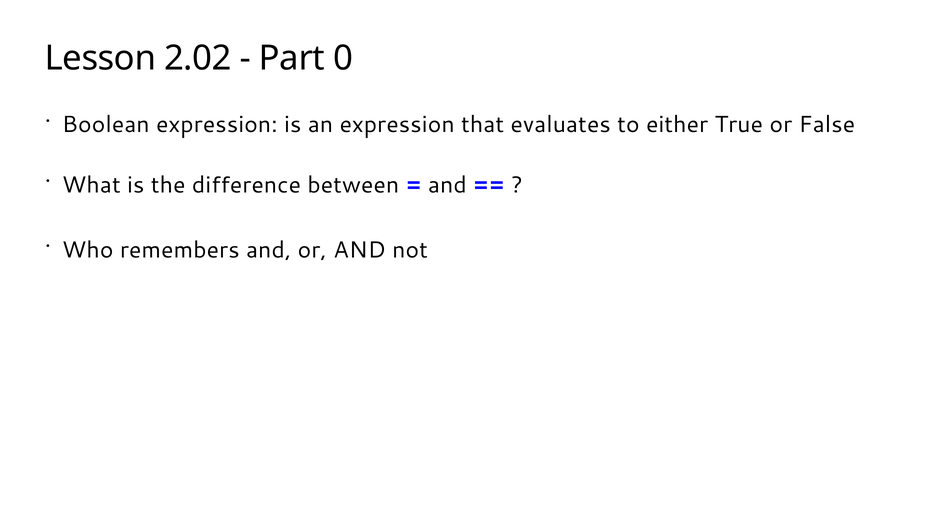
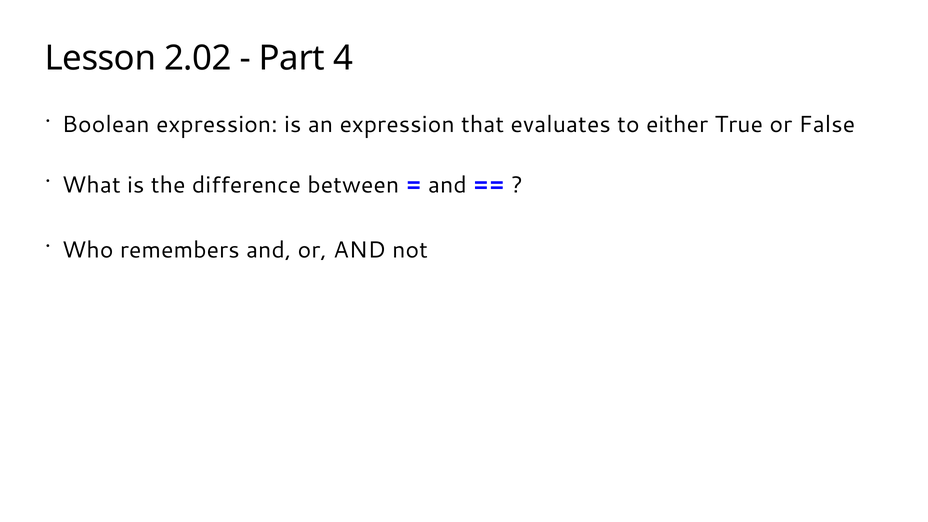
0: 0 -> 4 (343, 58)
